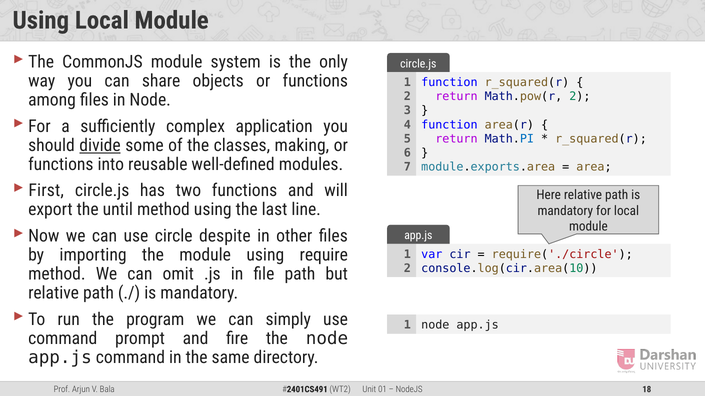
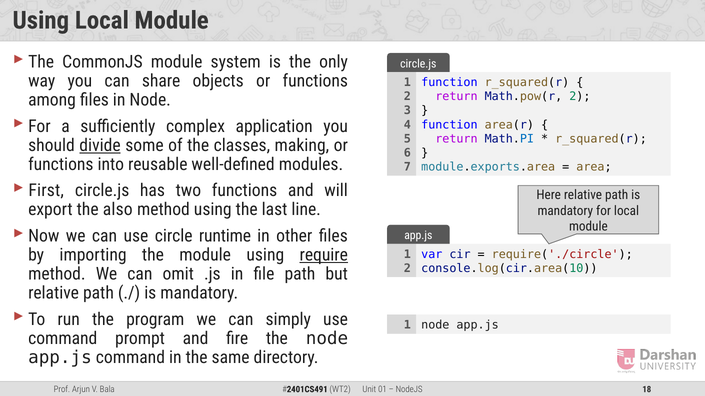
until: until -> also (118, 210)
despite: despite -> runtime (225, 236)
require underline: none -> present (324, 255)
